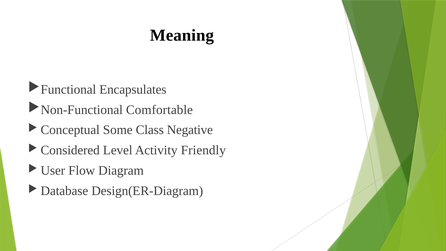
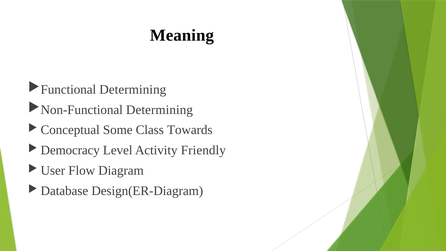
Encapsulates: Encapsulates -> Determining (133, 89)
Comfortable: Comfortable -> Determining (159, 110)
Negative: Negative -> Towards (190, 130)
Considered: Considered -> Democracy (70, 150)
